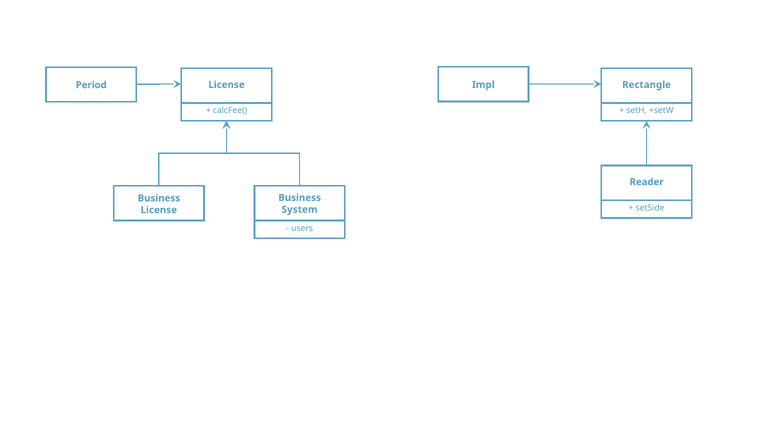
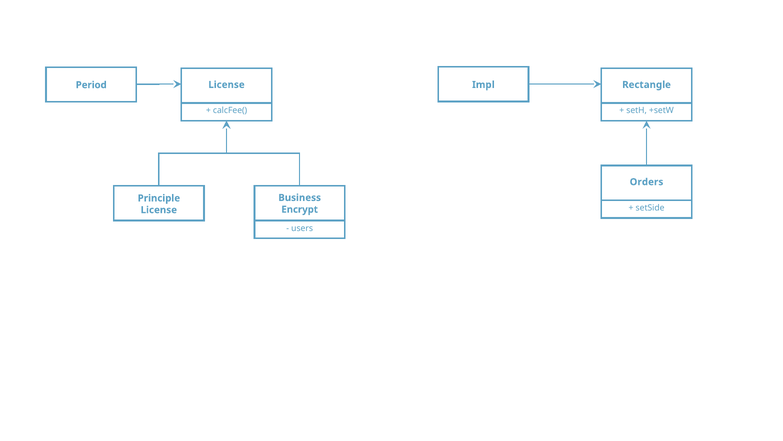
Reader: Reader -> Orders (646, 182)
Business: Business -> Principle (159, 198)
System: System -> Encrypt (300, 209)
